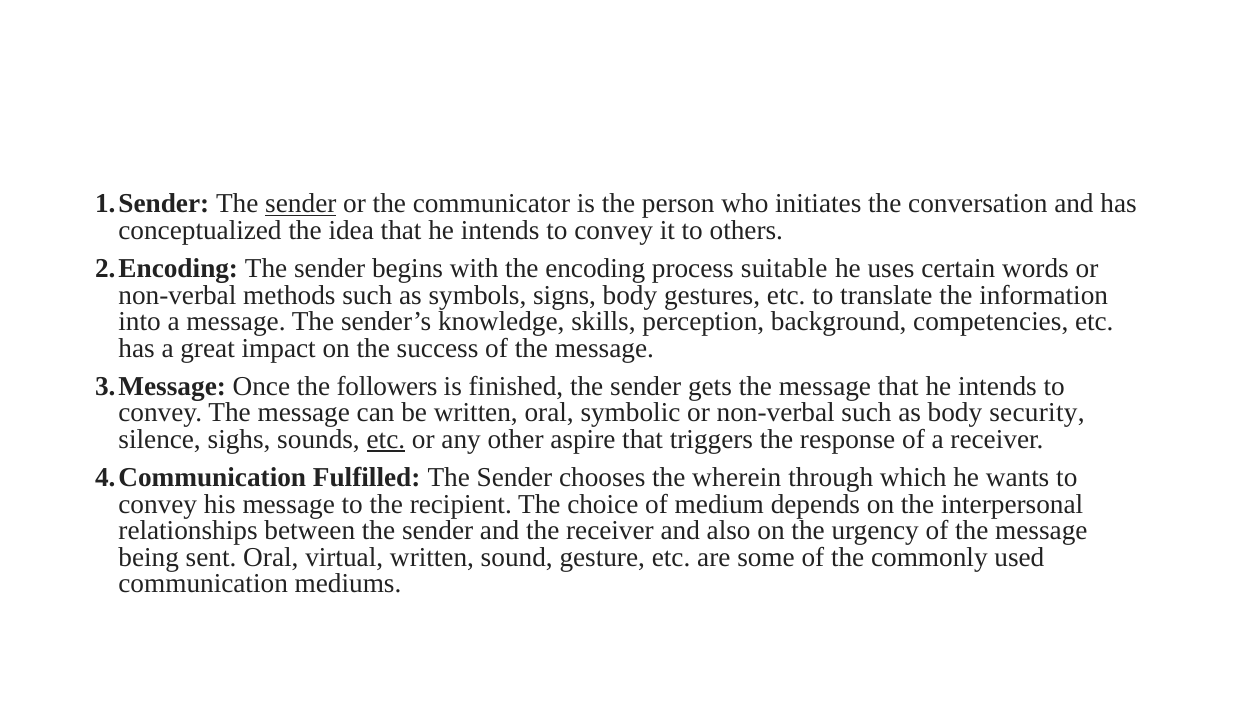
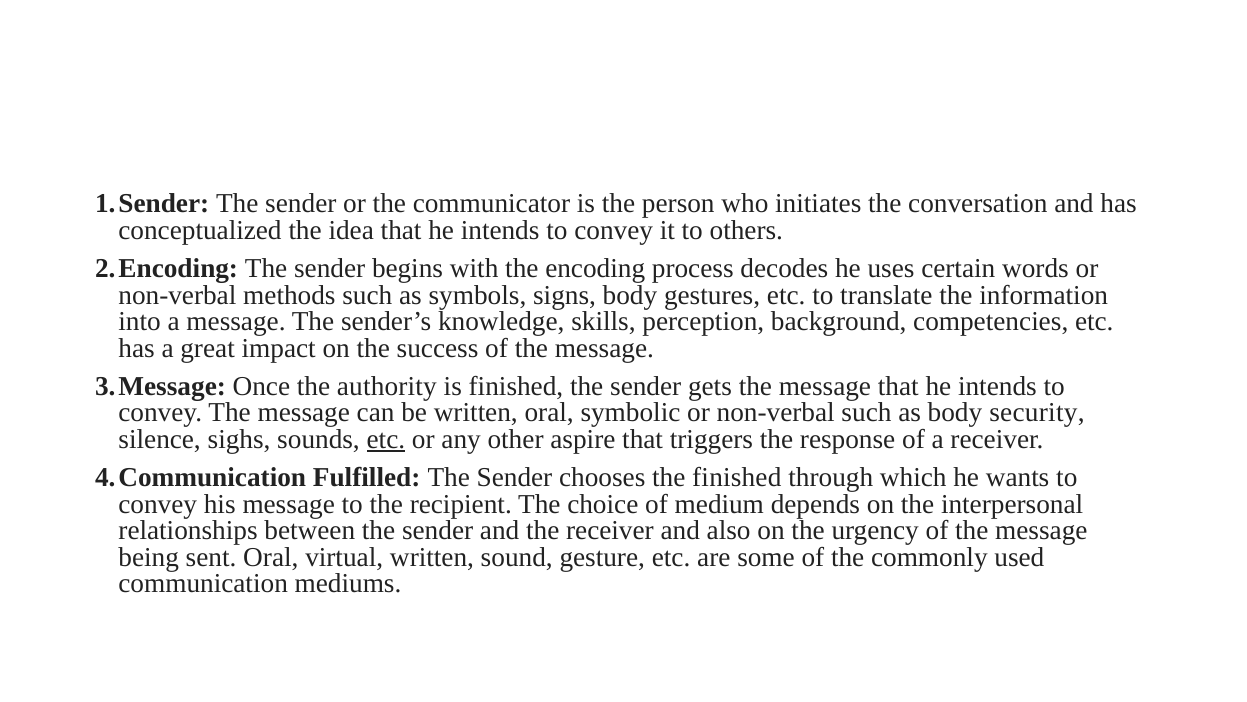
sender underline: present -> none (301, 204)
suitable: suitable -> decodes (784, 268)
followers: followers -> authority (387, 386)
the wherein: wherein -> finished (737, 477)
